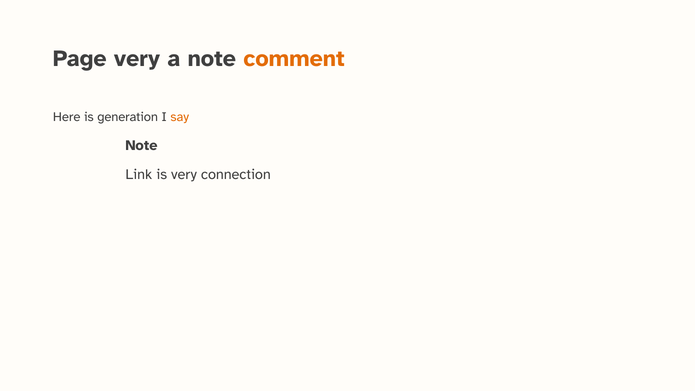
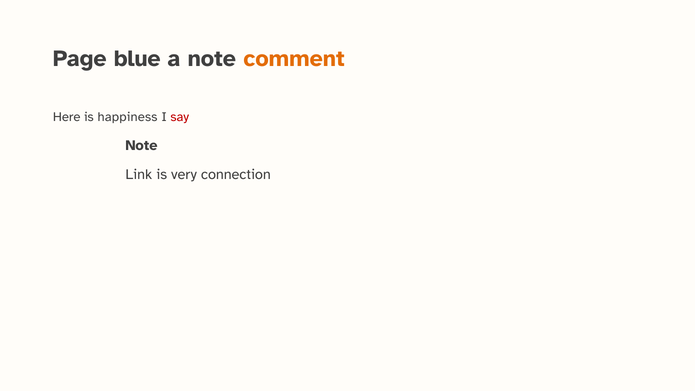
Page very: very -> blue (137, 58)
generation: generation -> happiness (128, 117)
say colour: orange -> red (180, 117)
